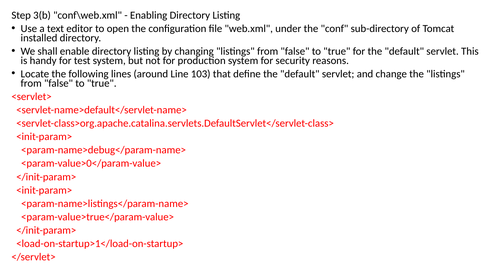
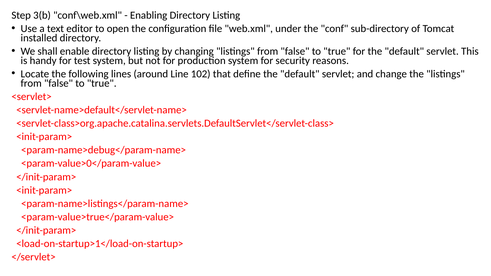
103: 103 -> 102 (201, 74)
